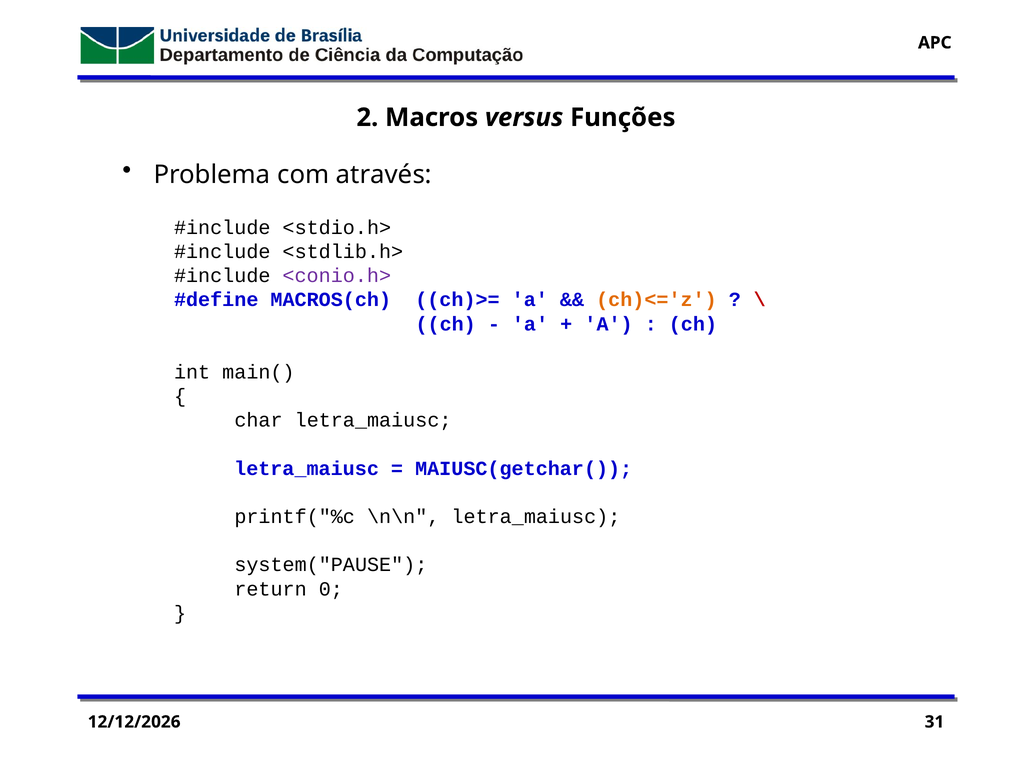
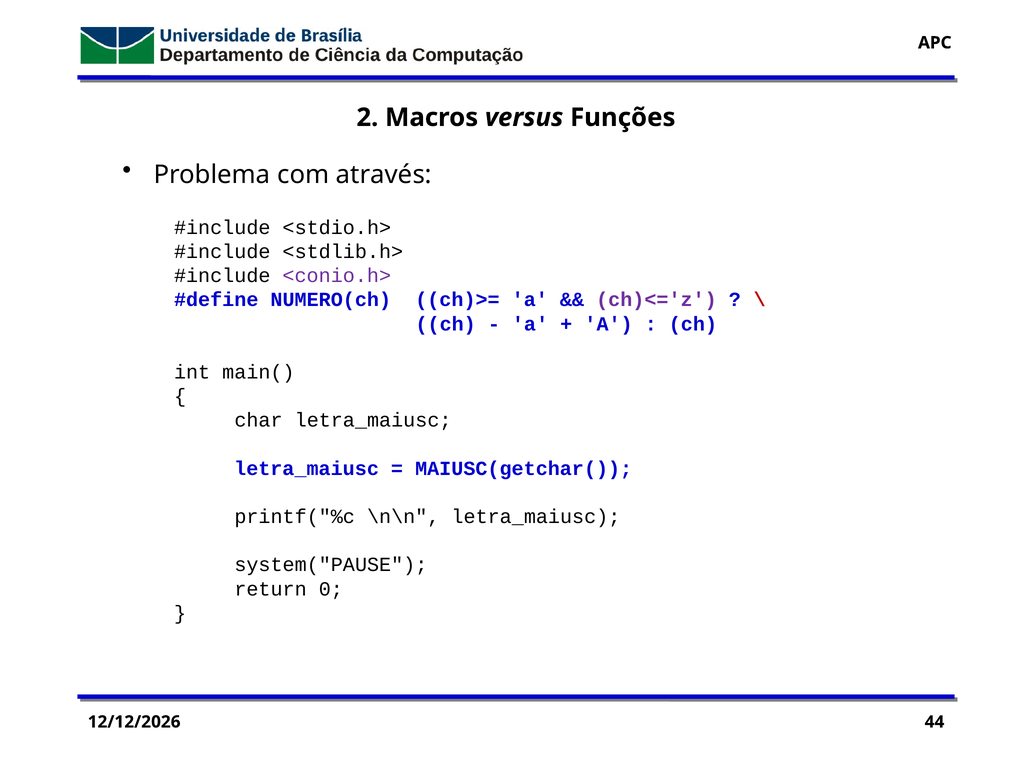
MACROS(ch: MACROS(ch -> NUMERO(ch (331, 300)
ch)<='z colour: orange -> purple (656, 300)
31: 31 -> 44 (934, 722)
